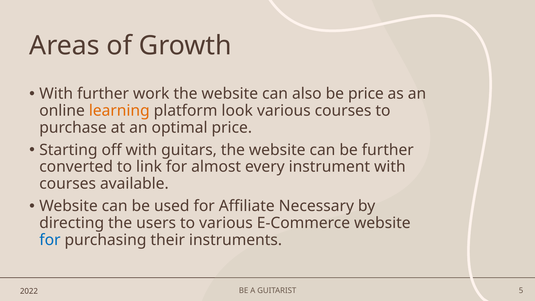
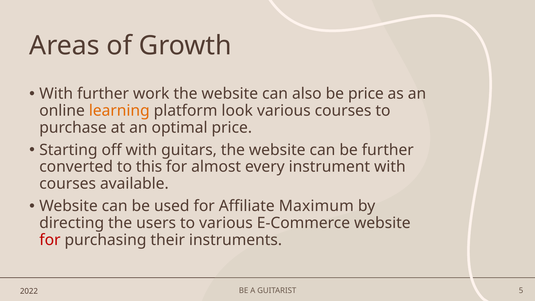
link: link -> this (149, 167)
Necessary: Necessary -> Maximum (316, 206)
for colour: blue -> red (50, 240)
